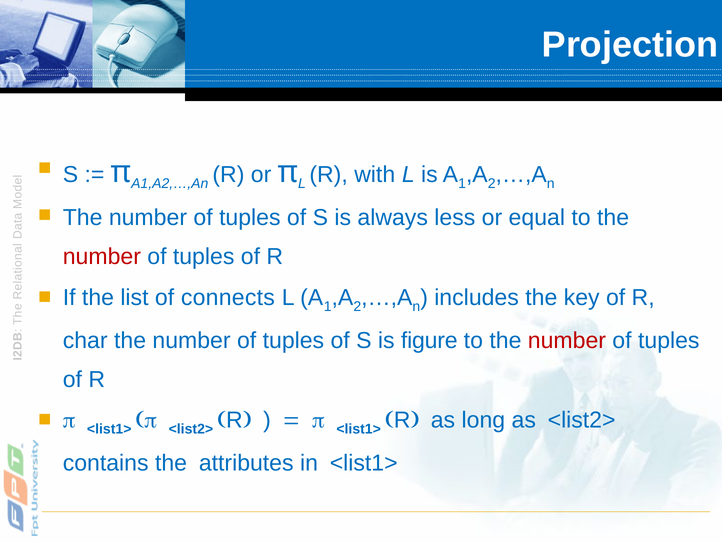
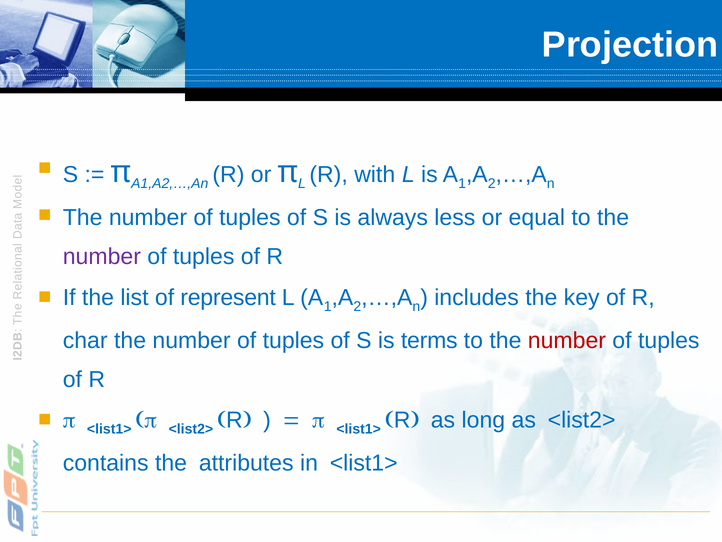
number colour: red -> purple (102, 256)
connects: connects -> represent (228, 297)
figure: figure -> terms (429, 340)
